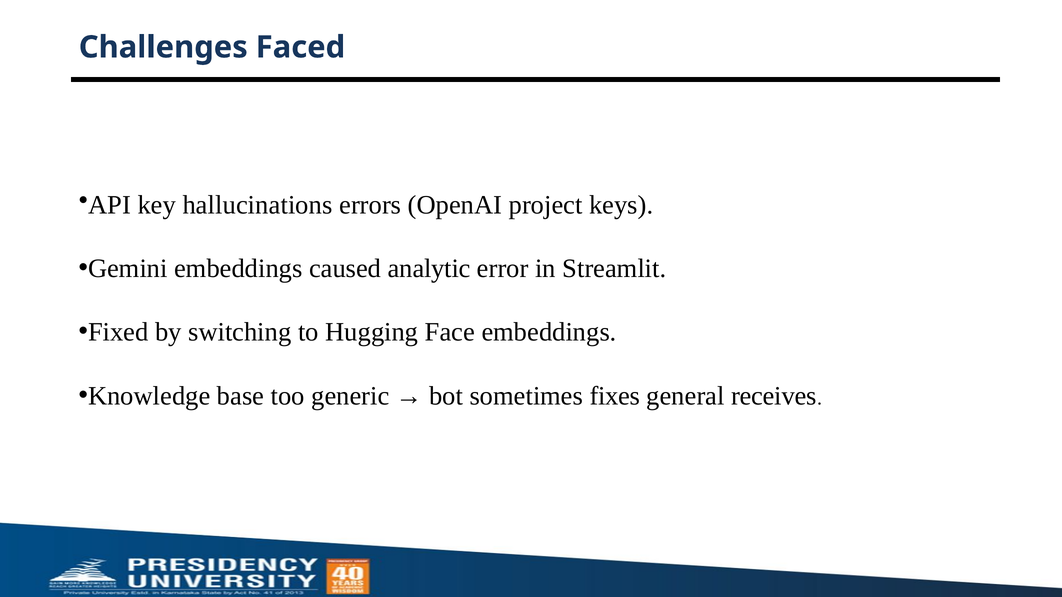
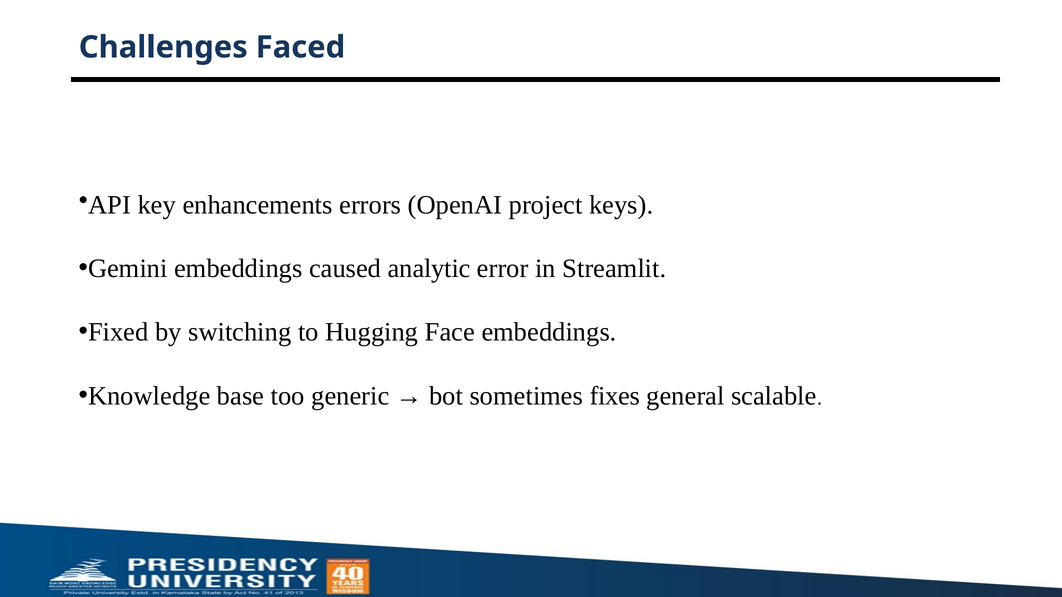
hallucinations: hallucinations -> enhancements (258, 205)
receives: receives -> scalable (774, 396)
